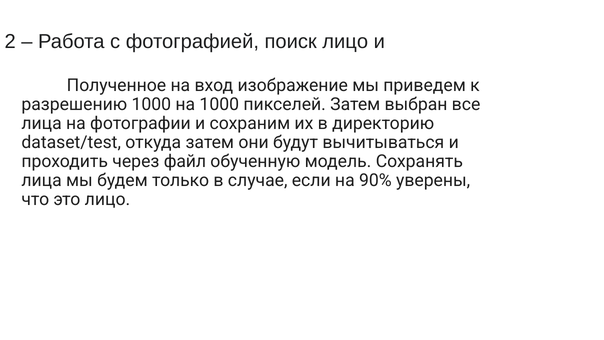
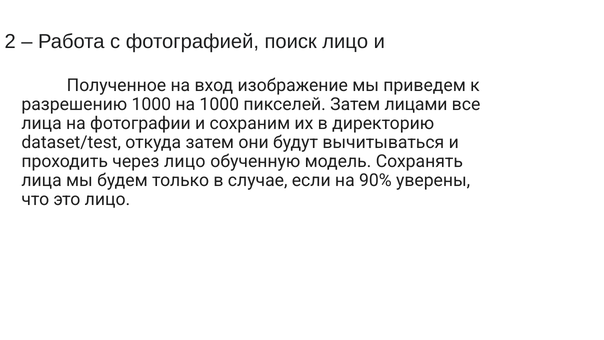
выбран: выбран -> лицами (416, 104)
через файл: файл -> лицо (185, 161)
